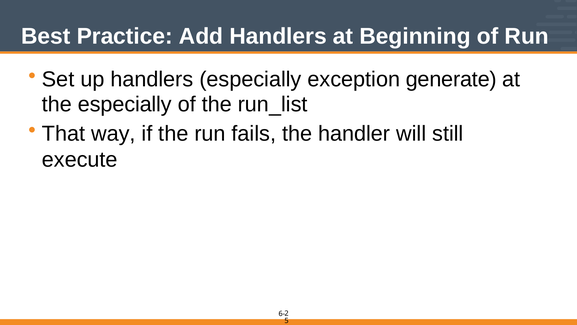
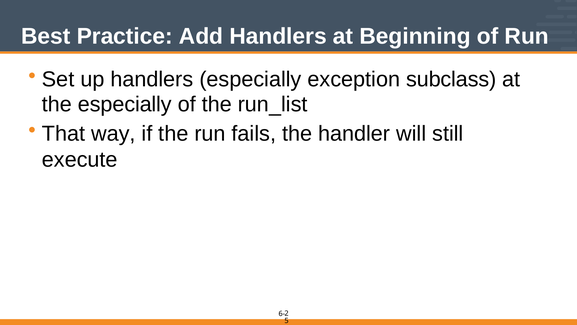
generate: generate -> subclass (451, 79)
